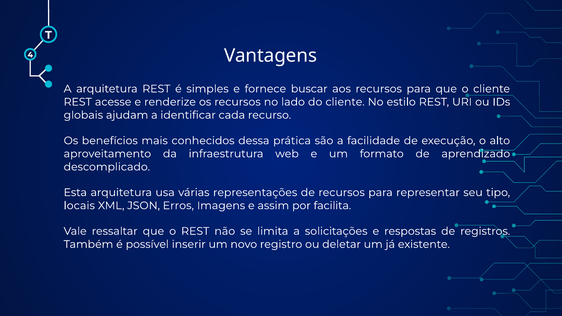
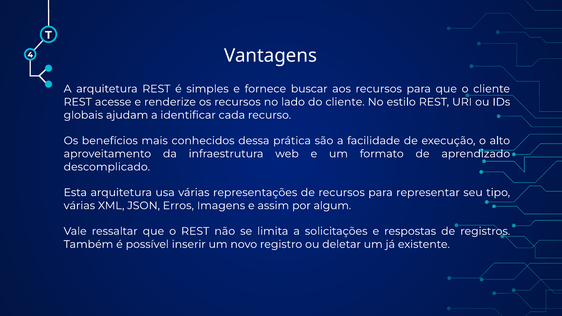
locais: locais -> várias (79, 206)
facilita: facilita -> algum (332, 206)
